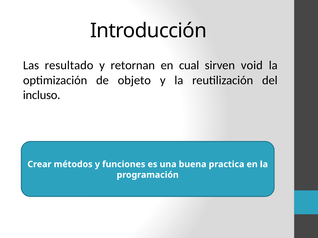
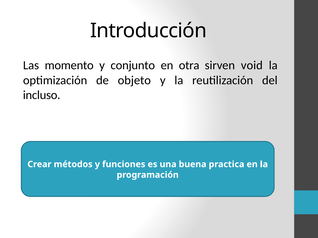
resultado: resultado -> momento (69, 66)
retornan: retornan -> conjunto (133, 66)
cual: cual -> otra (189, 66)
